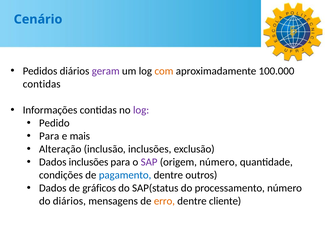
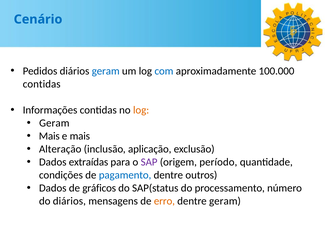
geram colour: purple -> blue (106, 71)
com colour: orange -> blue (164, 71)
log colour: purple -> orange (141, 110)
Pedido: Pedido -> Geram (54, 123)
Para: Para -> Mais (49, 136)
inclusão inclusões: inclusões -> aplicação (150, 149)
Dados inclusões: inclusões -> extraídas (89, 162)
origem número: número -> período (218, 162)
dentre cliente: cliente -> geram (225, 201)
